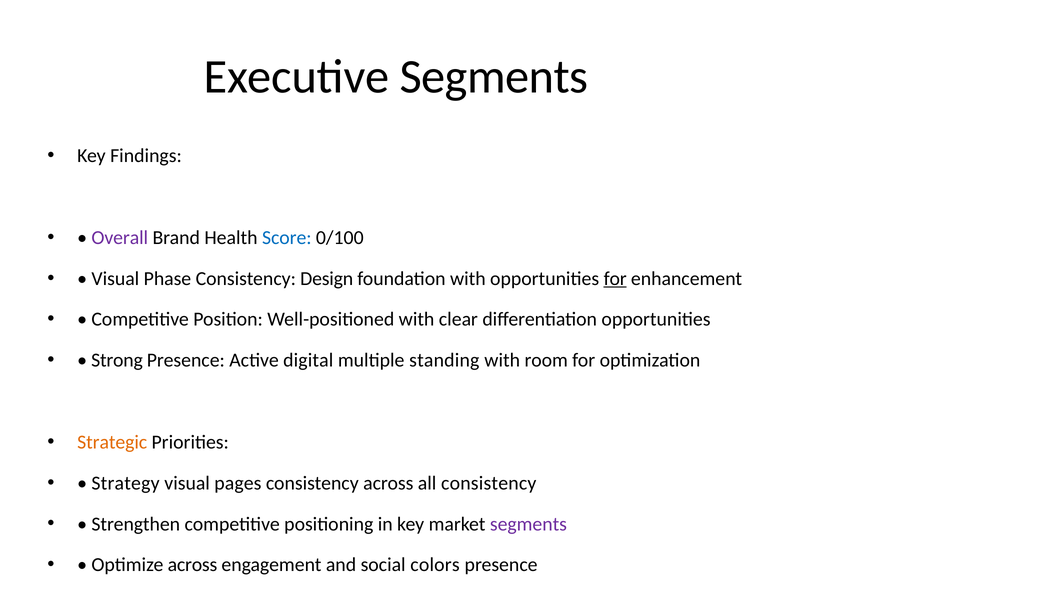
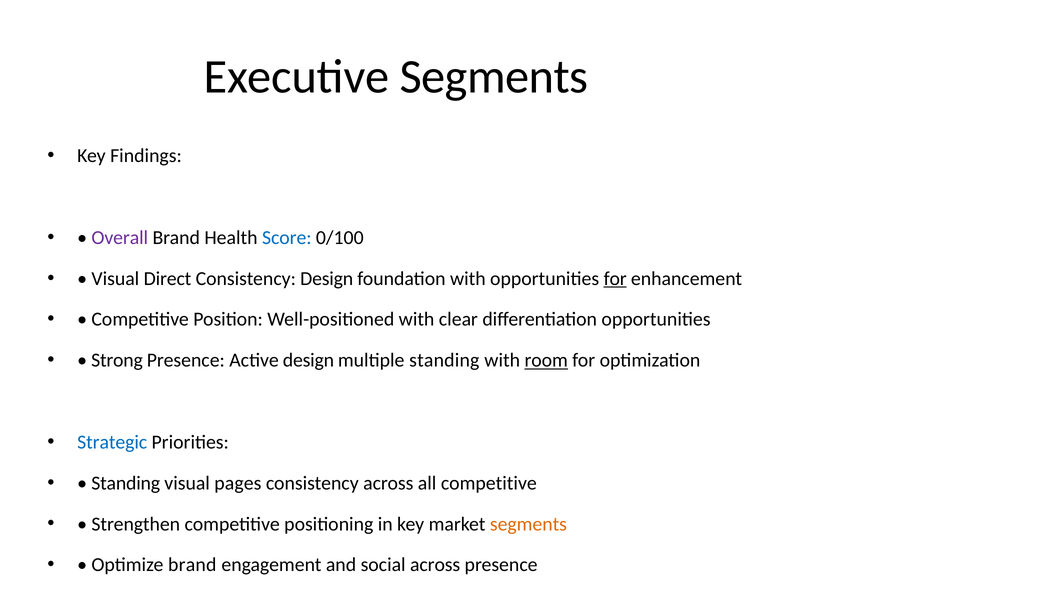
Phase: Phase -> Direct (168, 278)
Active digital: digital -> design (308, 360)
room underline: none -> present (546, 360)
Strategic colour: orange -> blue (112, 442)
Strategy: Strategy -> Standing (126, 483)
all consistency: consistency -> competitive (489, 483)
segments colour: purple -> orange (528, 524)
Optimize across: across -> brand (192, 565)
social colors: colors -> across (435, 565)
